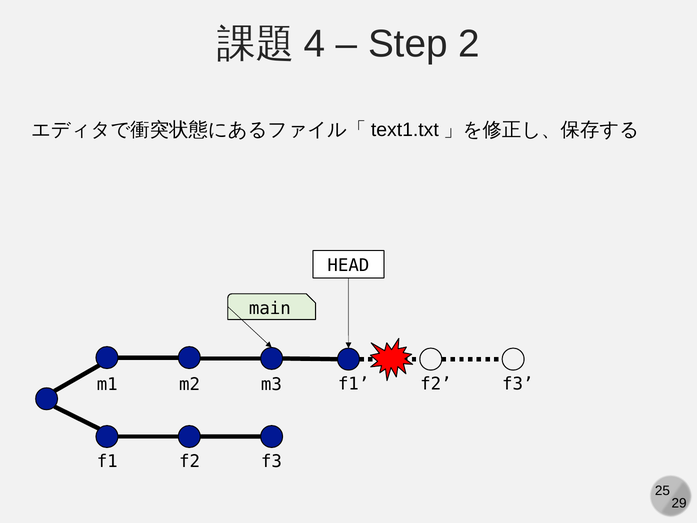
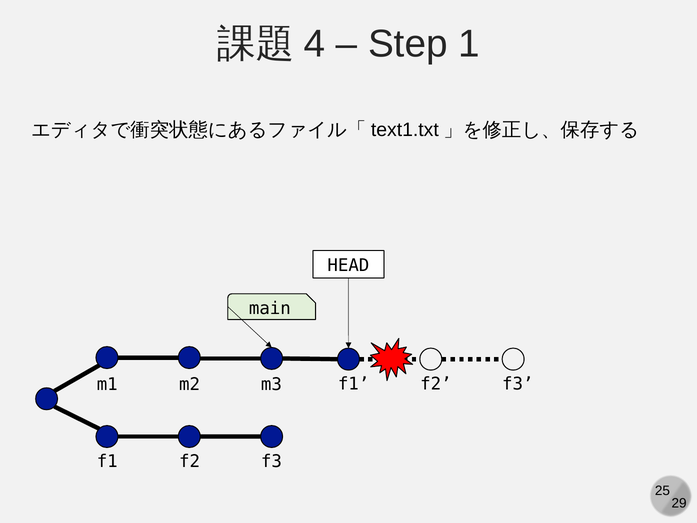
2: 2 -> 1 (469, 44)
